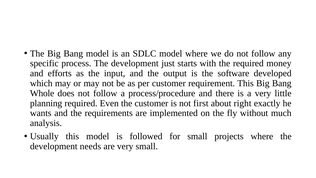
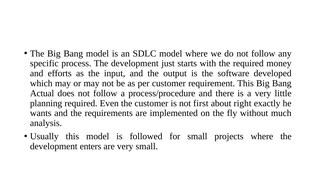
Whole: Whole -> Actual (42, 93)
needs: needs -> enters (91, 146)
